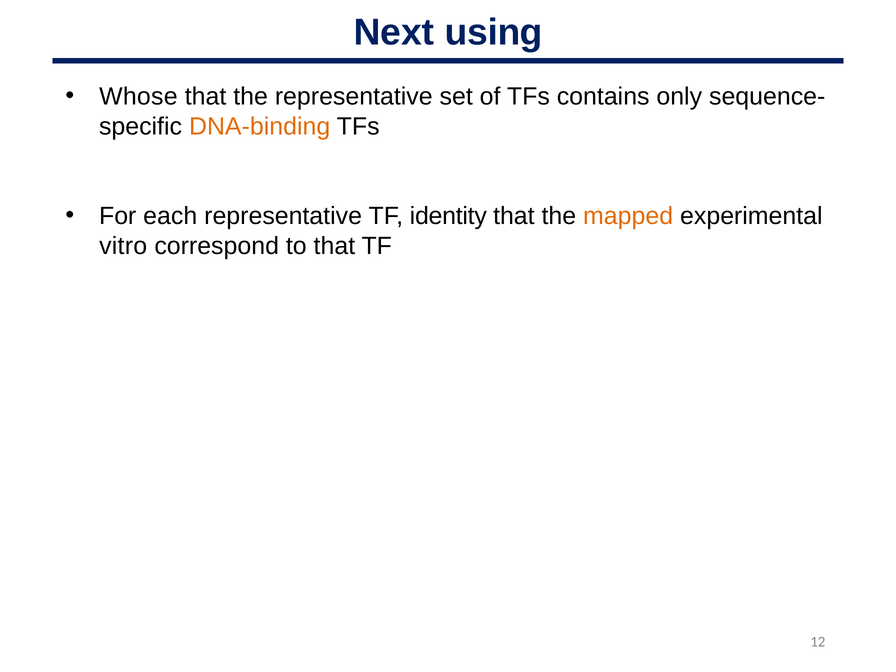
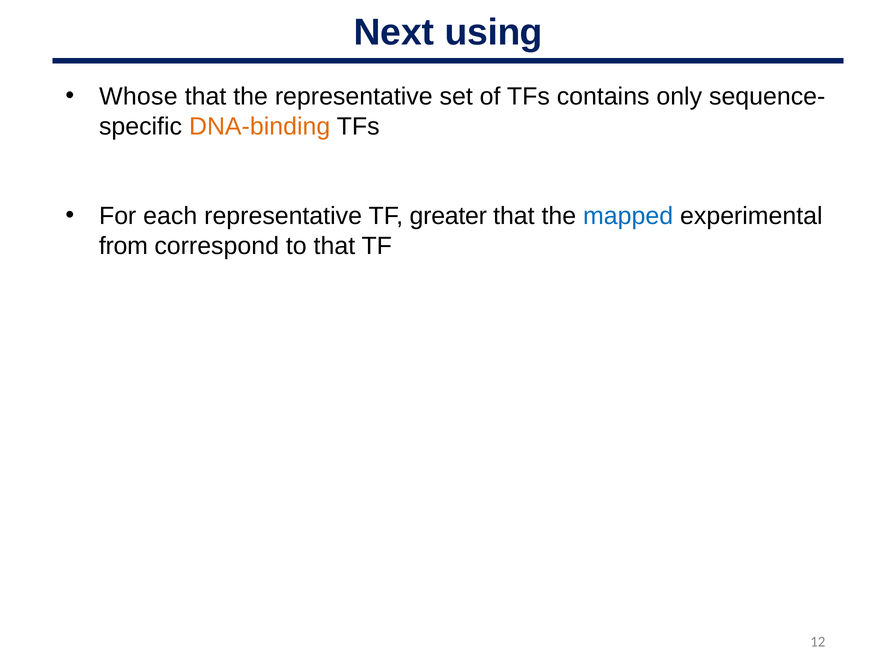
identity: identity -> greater (448, 216)
mapped colour: orange -> blue (628, 216)
vitro: vitro -> from (123, 246)
